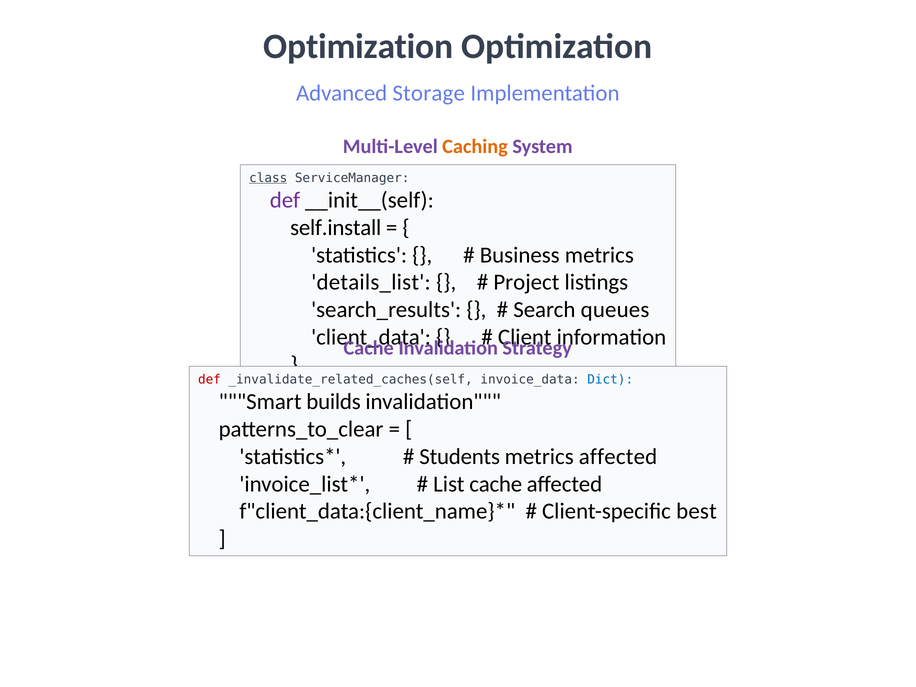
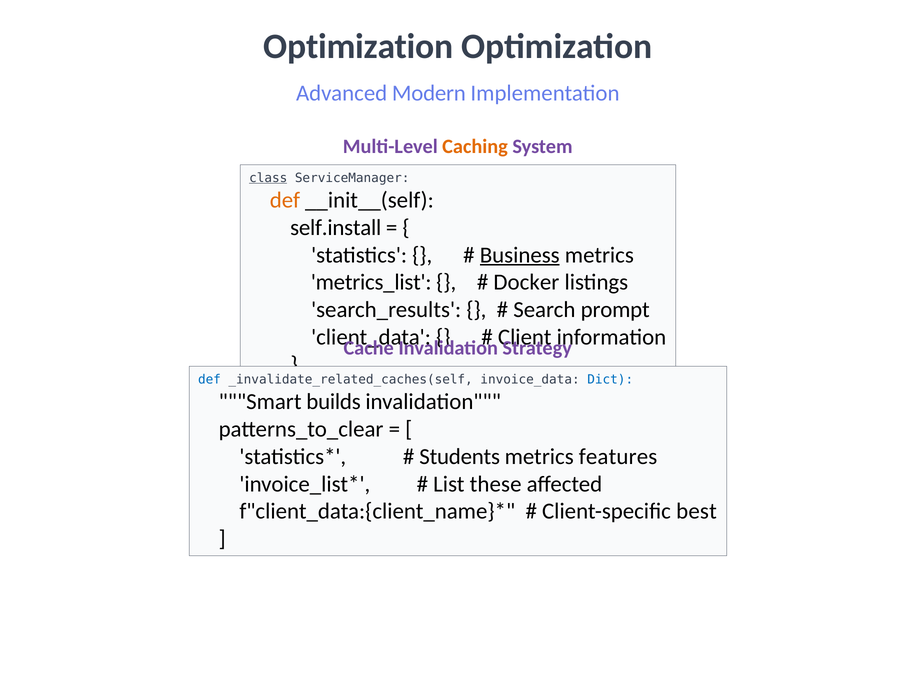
Storage: Storage -> Modern (429, 93)
def colour: purple -> orange (285, 200)
Business underline: none -> present (520, 255)
details_list: details_list -> metrics_list (371, 282)
Project: Project -> Docker (526, 282)
queues: queues -> prompt (615, 310)
def colour: red -> blue (209, 379)
metrics affected: affected -> features (618, 456)
List cache: cache -> these (496, 484)
